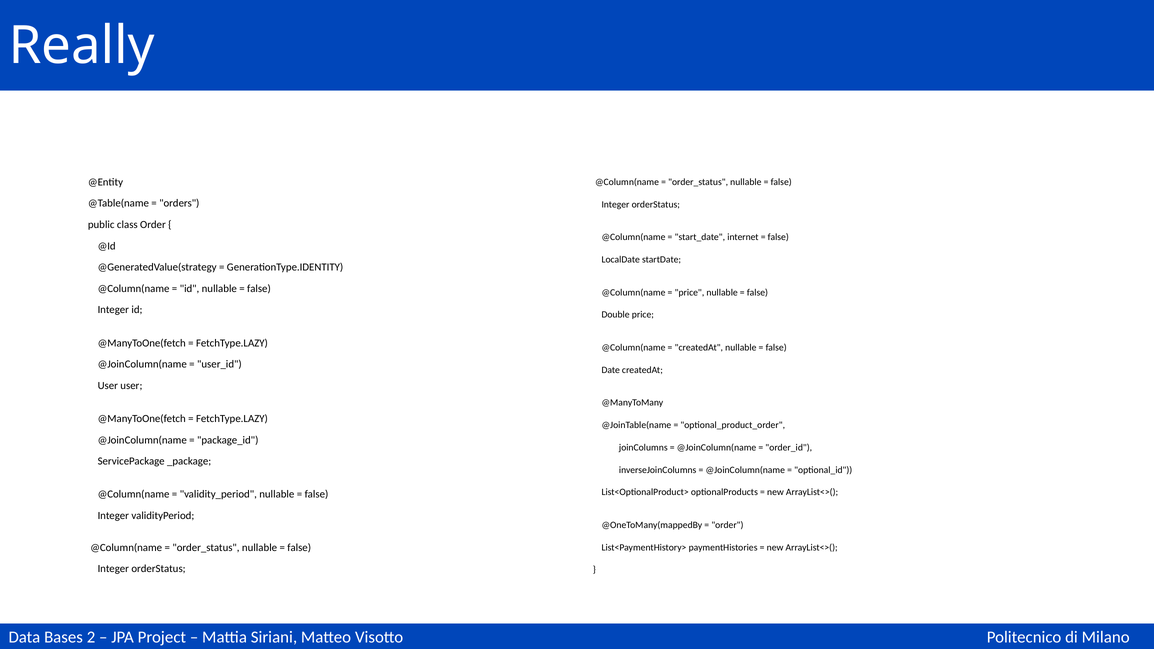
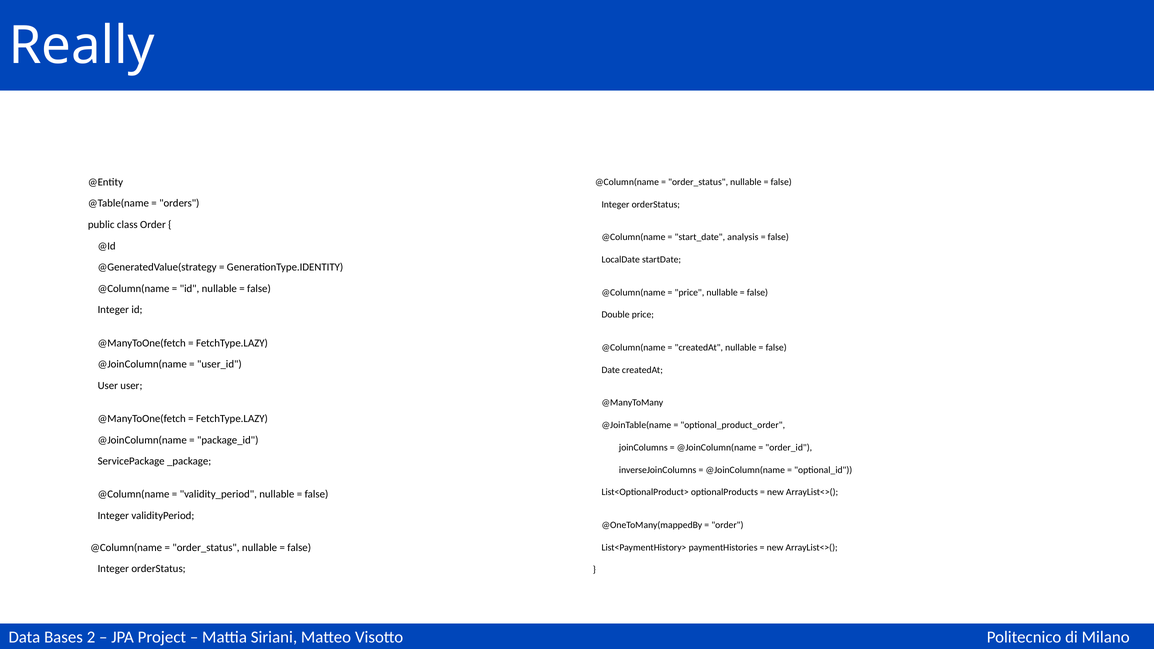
internet: internet -> analysis (743, 237)
